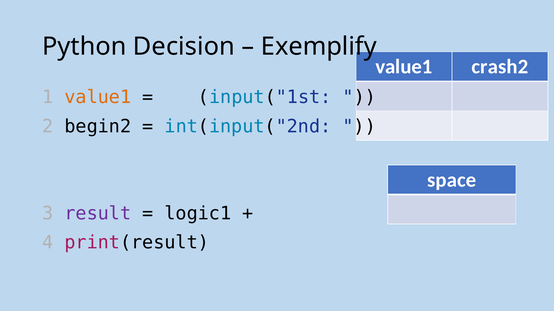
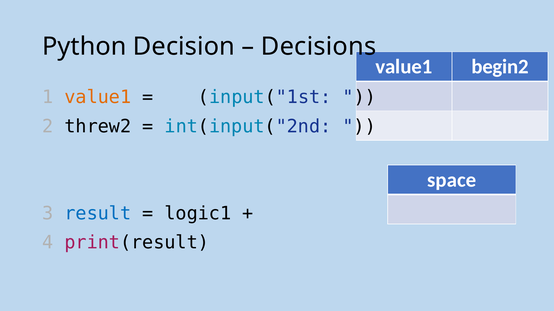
Exemplify: Exemplify -> Decisions (319, 47)
crash2: crash2 -> begin2 (500, 67)
begin2: begin2 -> threw2 (98, 127)
result colour: purple -> blue (98, 214)
